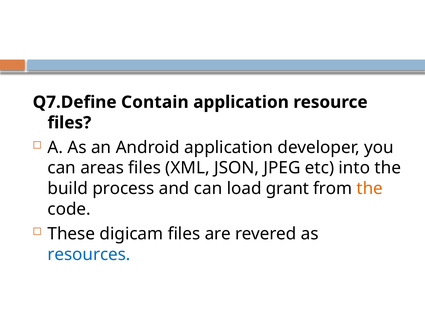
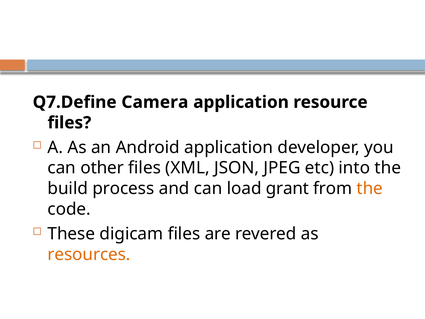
Contain: Contain -> Camera (155, 102)
areas: areas -> other (102, 168)
resources colour: blue -> orange (89, 254)
